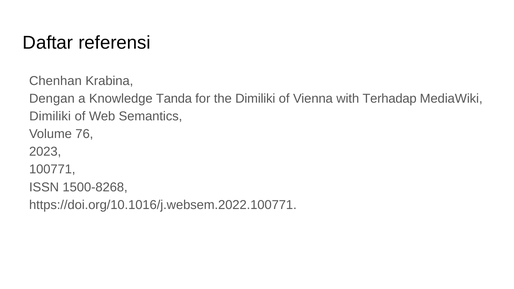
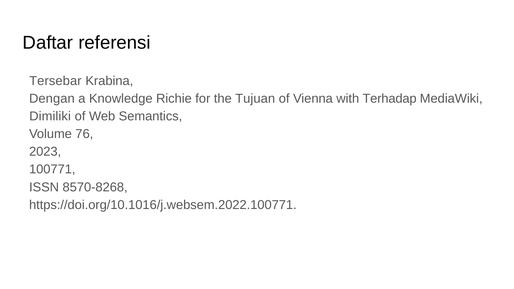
Chenhan: Chenhan -> Tersebar (55, 81)
Tanda: Tanda -> Richie (174, 99)
the Dimiliki: Dimiliki -> Tujuan (255, 99)
1500-8268: 1500-8268 -> 8570-8268 (95, 187)
